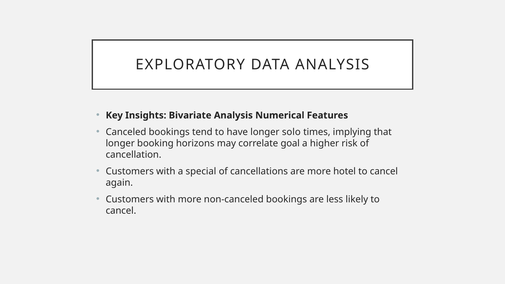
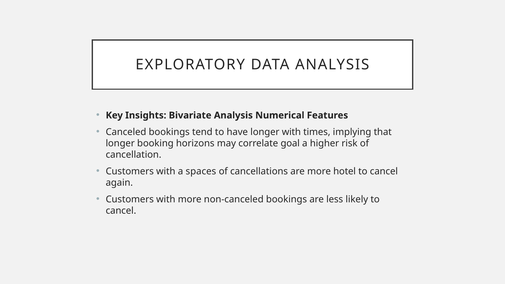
longer solo: solo -> with (291, 132)
special: special -> spaces (201, 171)
